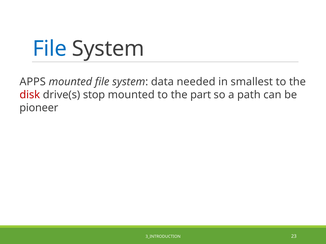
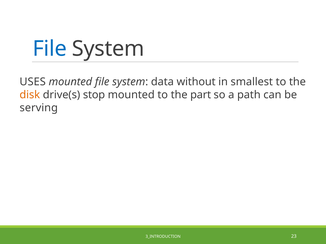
APPS: APPS -> USES (33, 82)
needed: needed -> without (196, 82)
disk colour: red -> orange (30, 95)
pioneer: pioneer -> serving (39, 108)
